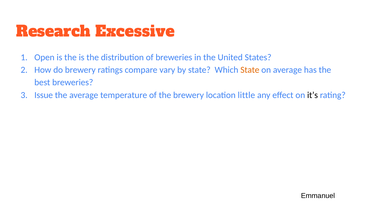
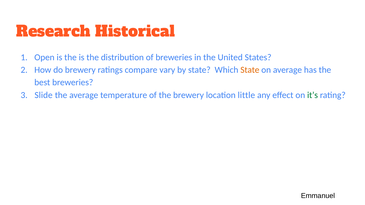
Excessive: Excessive -> Historical (135, 32)
Issue: Issue -> Slide (44, 95)
it’s colour: black -> green (313, 95)
